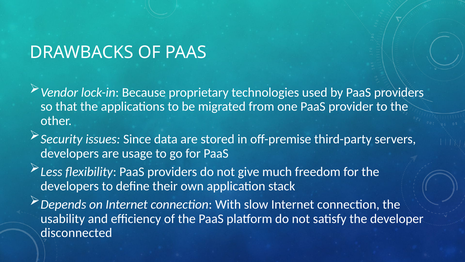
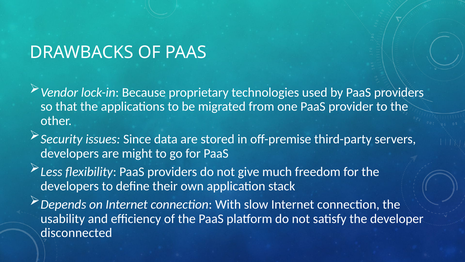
usage: usage -> might (137, 153)
